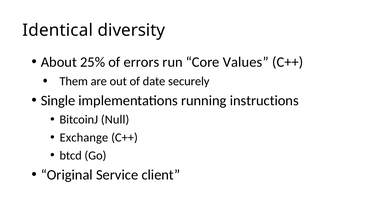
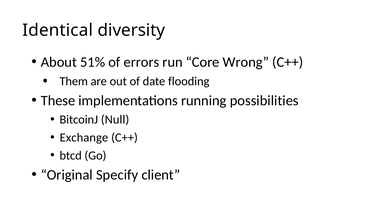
25%: 25% -> 51% (93, 62)
Values: Values -> Wrong (246, 62)
securely: securely -> flooding (189, 81)
Single: Single -> These (58, 101)
instructions: instructions -> possibilities (264, 101)
Service: Service -> Specify (117, 175)
